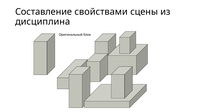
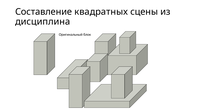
свойствами: свойствами -> квадратных (101, 12)
